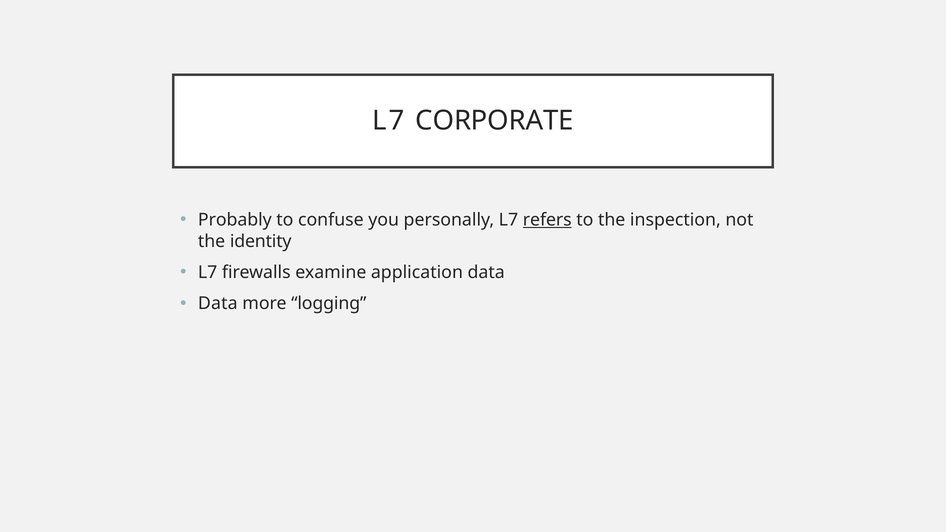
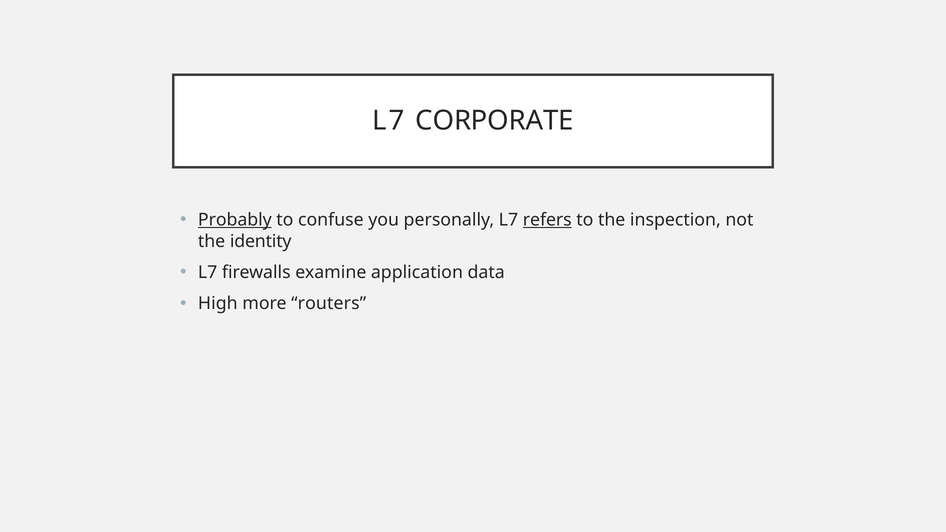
Probably underline: none -> present (235, 220)
Data: Data -> High (218, 304)
logging: logging -> routers (329, 304)
